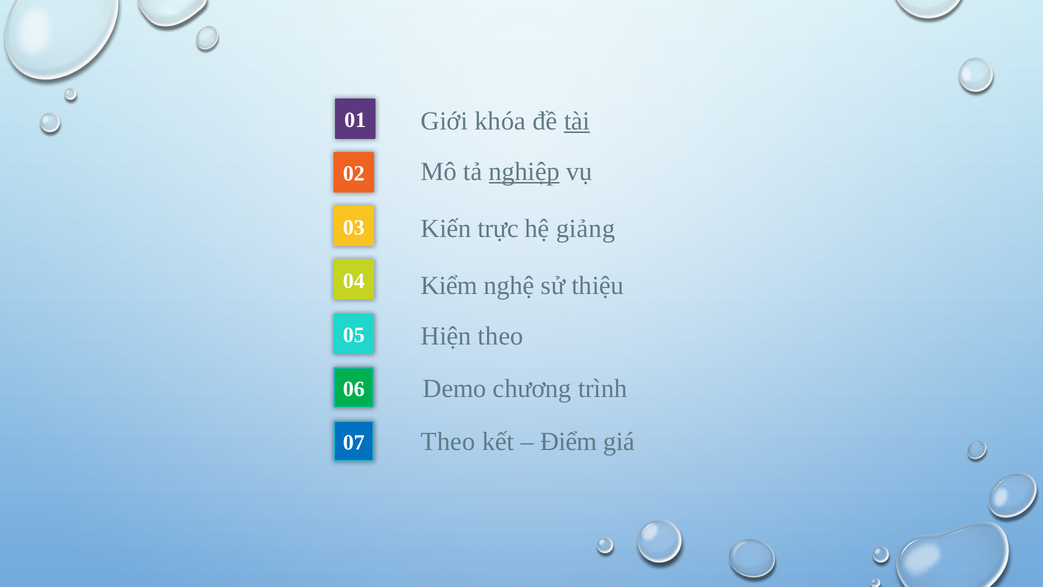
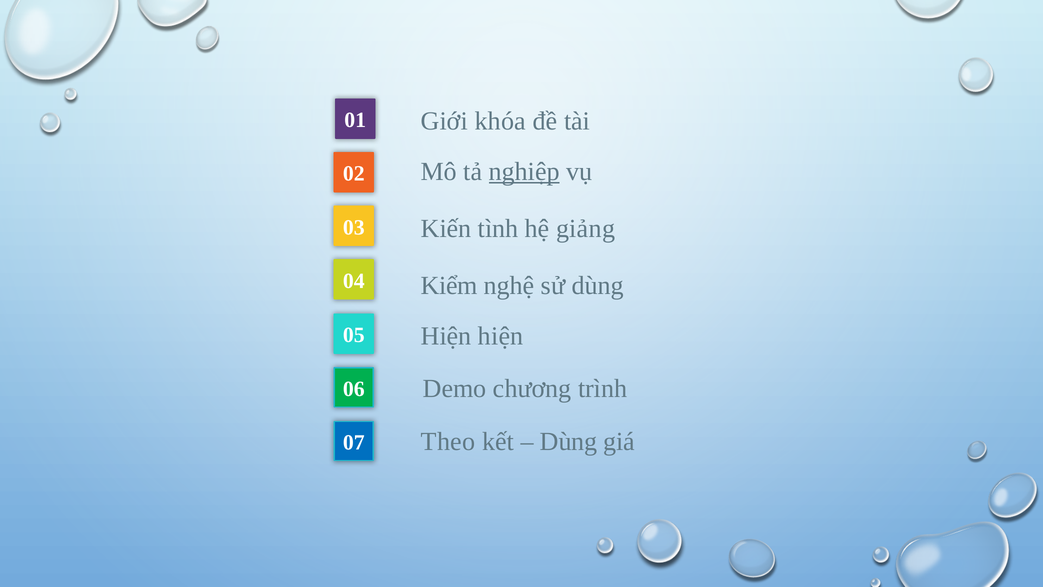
tài underline: present -> none (577, 121)
trực: trực -> tình (498, 228)
sử thiệu: thiệu -> dùng (598, 286)
Hiện theo: theo -> hiện (501, 336)
Điểm: Điểm -> Dùng (569, 441)
